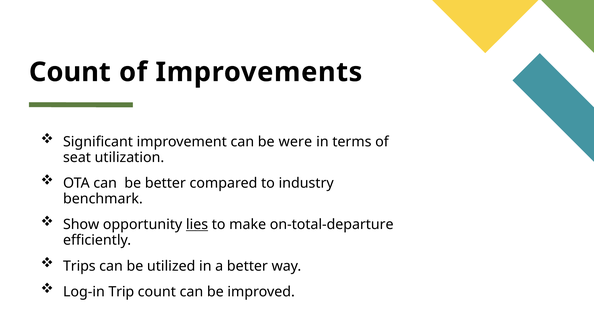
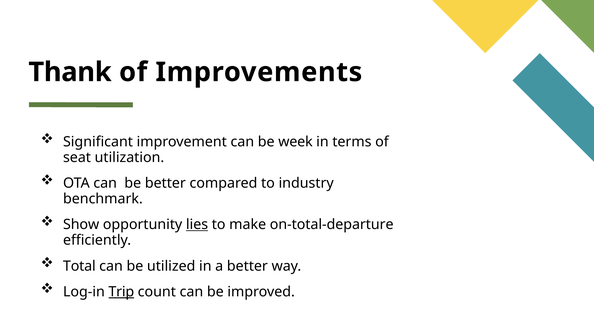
Count: Count -> Thank (70, 72)
were: were -> week (296, 142)
Trips: Trips -> Total (79, 266)
Trip underline: none -> present (121, 292)
